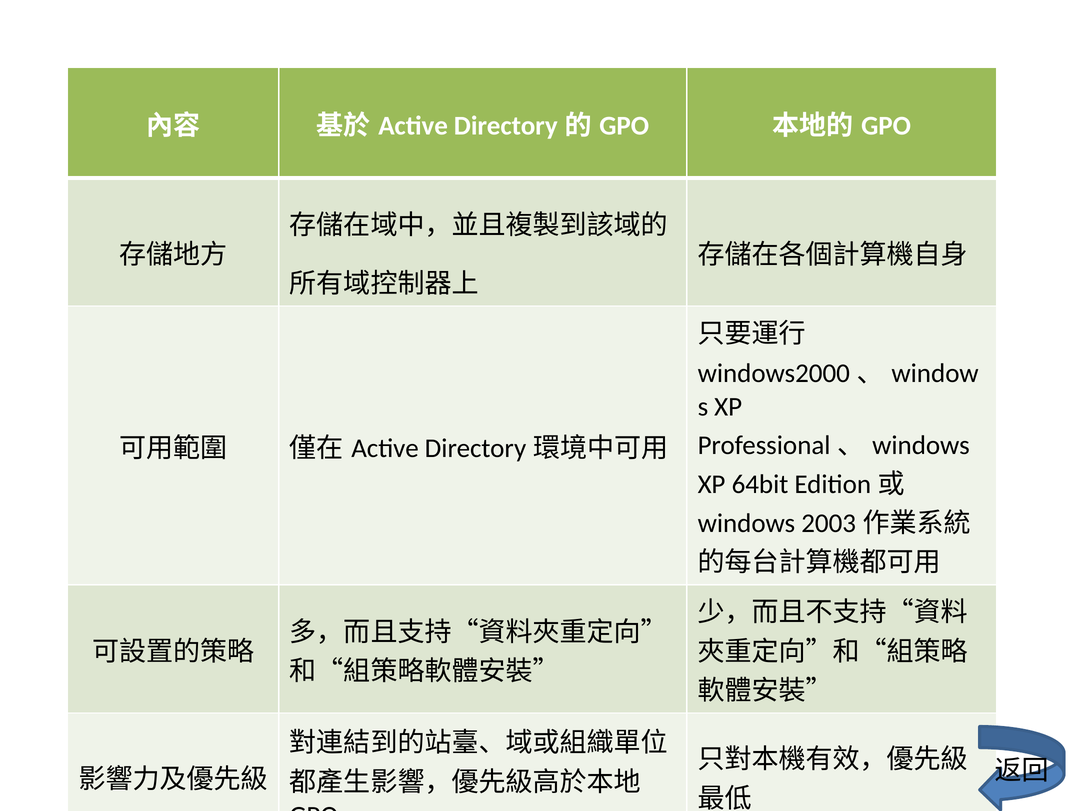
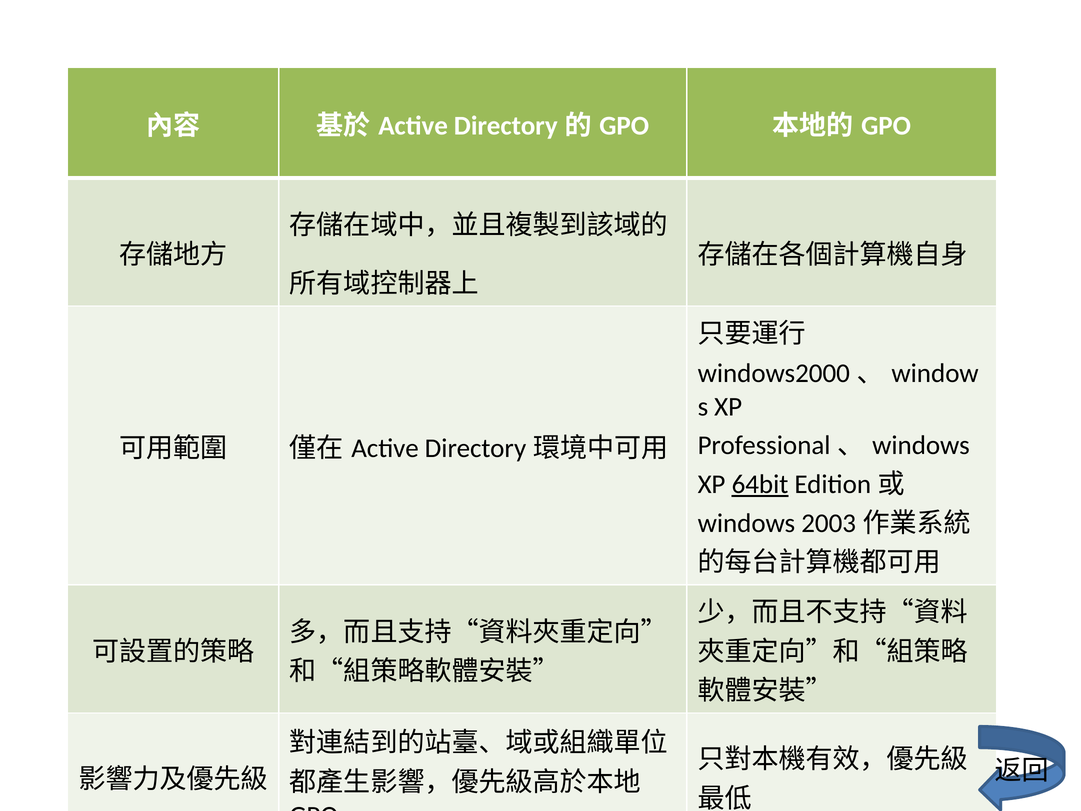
64bit underline: none -> present (760, 484)
